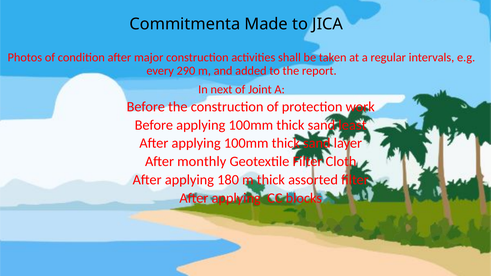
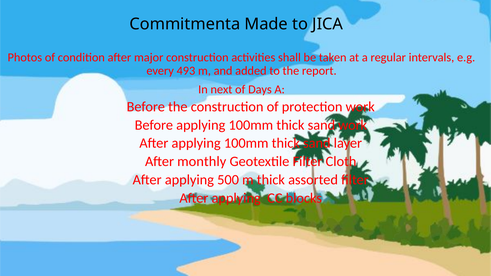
290: 290 -> 493 (186, 71)
Joint: Joint -> Days (260, 90)
sand least: least -> work (353, 125)
180: 180 -> 500 (228, 180)
